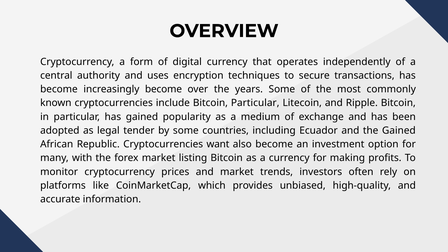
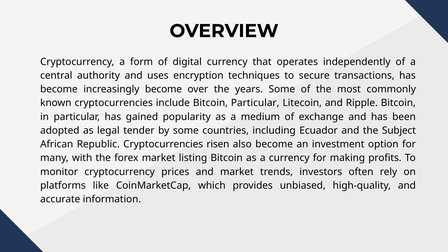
the Gained: Gained -> Subject (399, 131)
want: want -> risen (218, 144)
